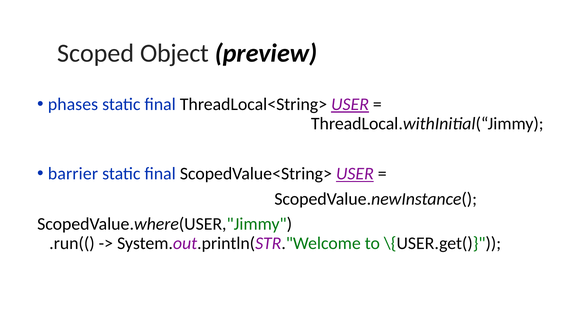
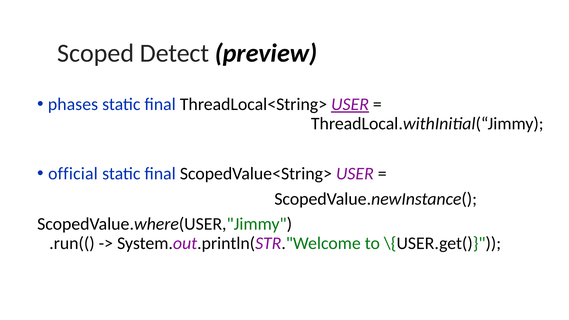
Object: Object -> Detect (175, 53)
barrier: barrier -> official (73, 174)
USER underline: present -> none (355, 174)
